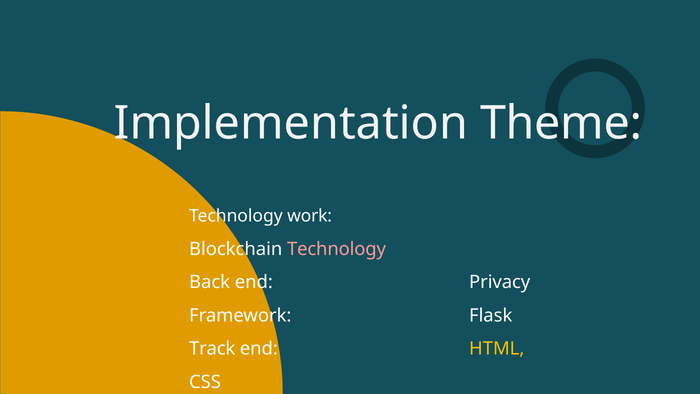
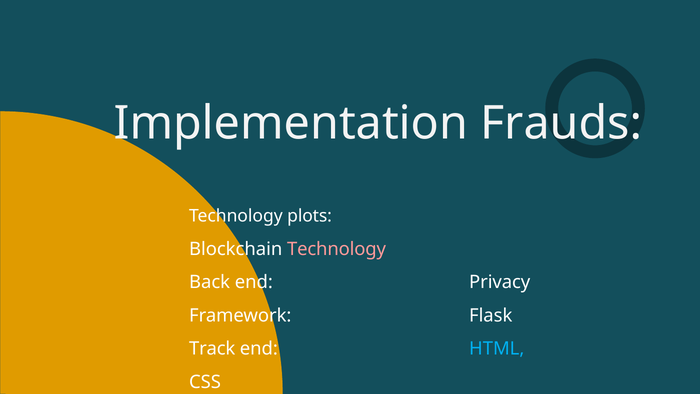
Theme: Theme -> Frauds (561, 123)
work: work -> plots (310, 216)
HTML colour: yellow -> light blue (497, 349)
